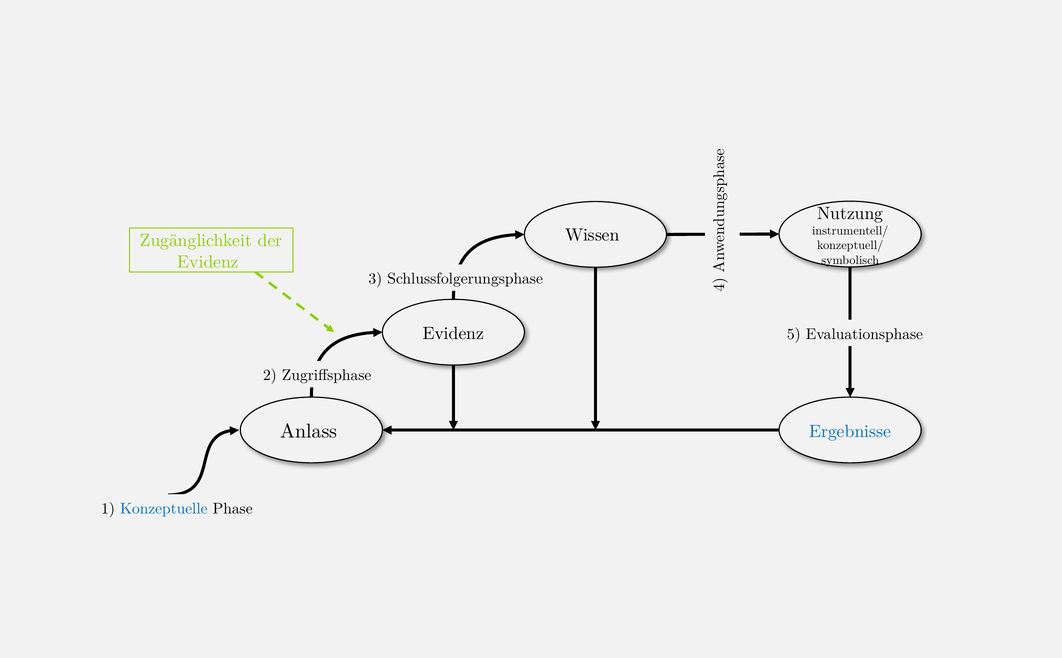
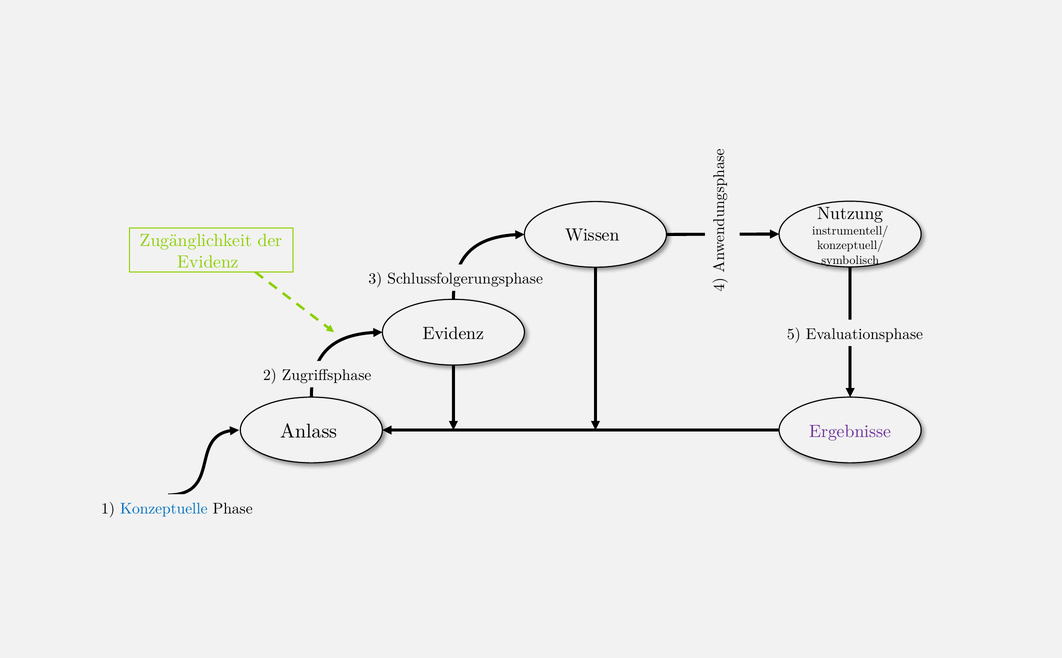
Ergebnisse colour: blue -> purple (850, 432)
